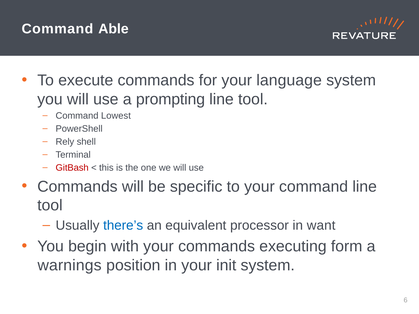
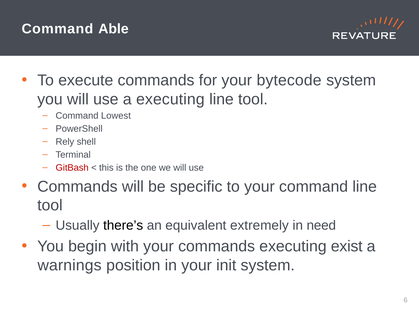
language: language -> bytecode (289, 81)
a prompting: prompting -> executing (170, 99)
there’s colour: blue -> black (123, 226)
processor: processor -> extremely (259, 226)
want: want -> need (321, 226)
form: form -> exist (347, 247)
